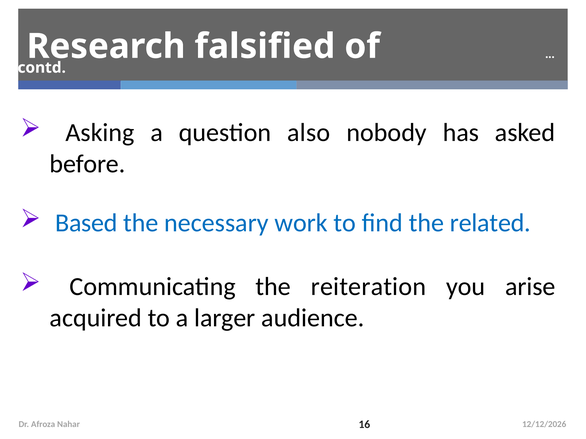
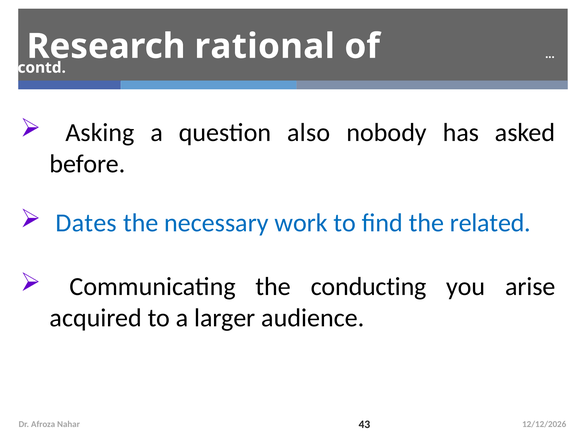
falsified: falsified -> rational (265, 46)
Based: Based -> Dates (86, 223)
reiteration: reiteration -> conducting (369, 287)
16: 16 -> 43 (364, 425)
